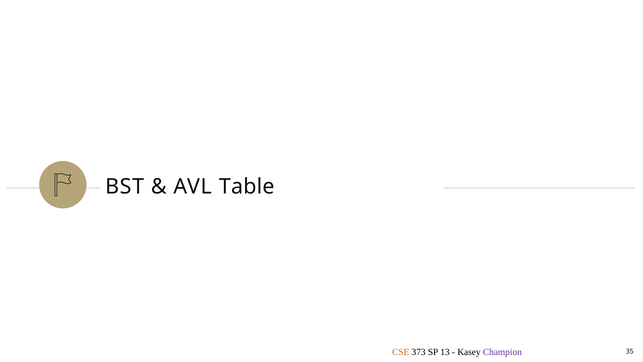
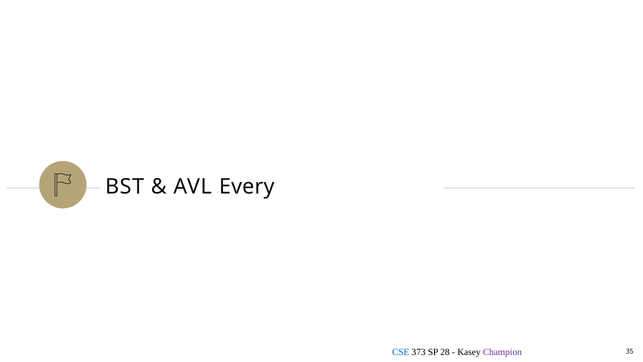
Table: Table -> Every (247, 187)
CSE colour: orange -> blue (401, 352)
13: 13 -> 28 (445, 352)
